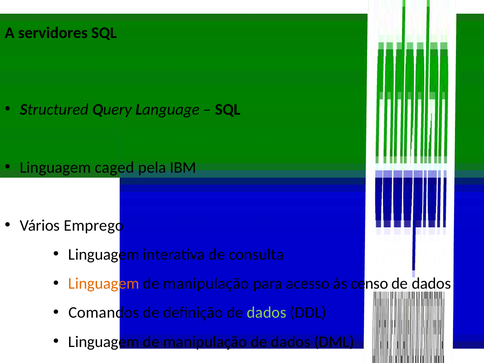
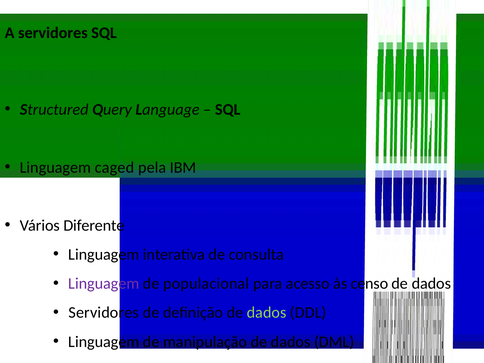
Emprego: Emprego -> Diferente (94, 226)
Linguagem colour: orange -> purple (104, 284)
manipulação: manipulação -> populacional (206, 284)
Comandos: Comandos -> Servidores (104, 313)
